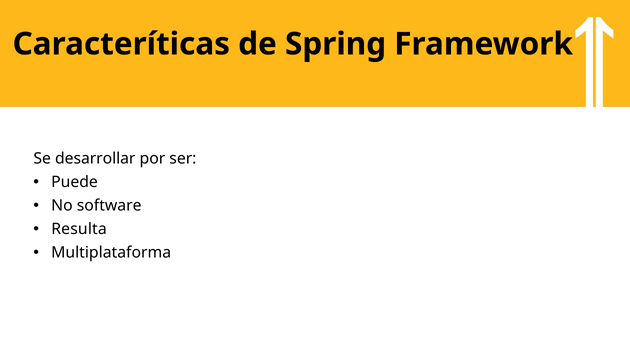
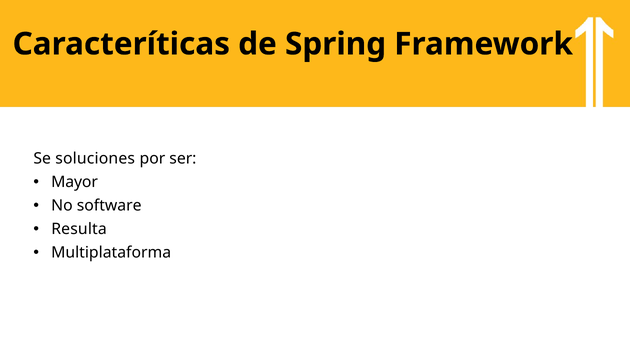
desarrollar: desarrollar -> soluciones (95, 159)
Puede: Puede -> Mayor (75, 182)
